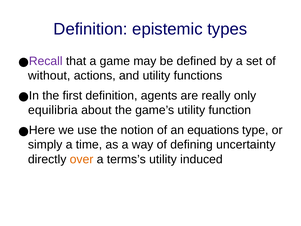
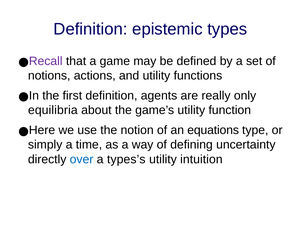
without: without -> notions (49, 76)
over colour: orange -> blue (82, 159)
terms’s: terms’s -> types’s (126, 159)
induced: induced -> intuition (201, 159)
